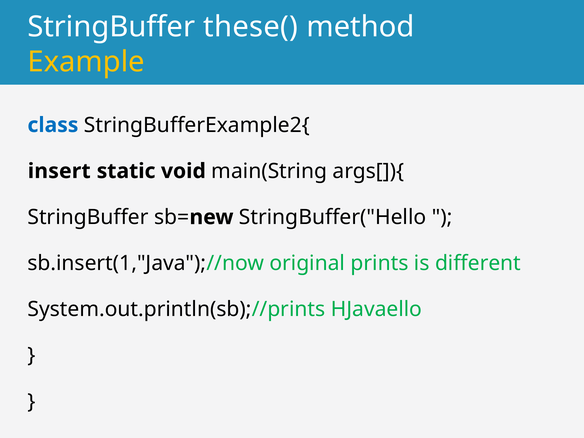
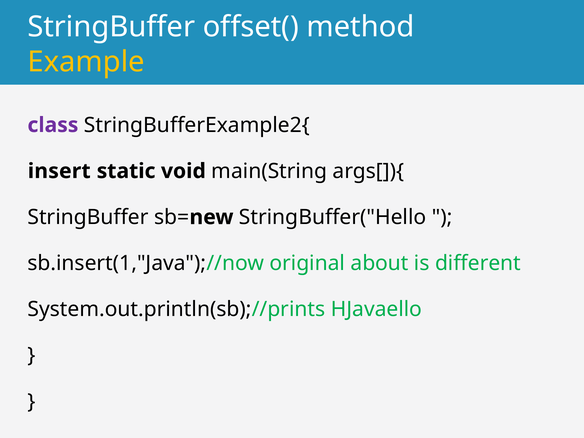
these(: these( -> offset( (251, 27)
class colour: blue -> purple (53, 125)
prints: prints -> about (380, 263)
